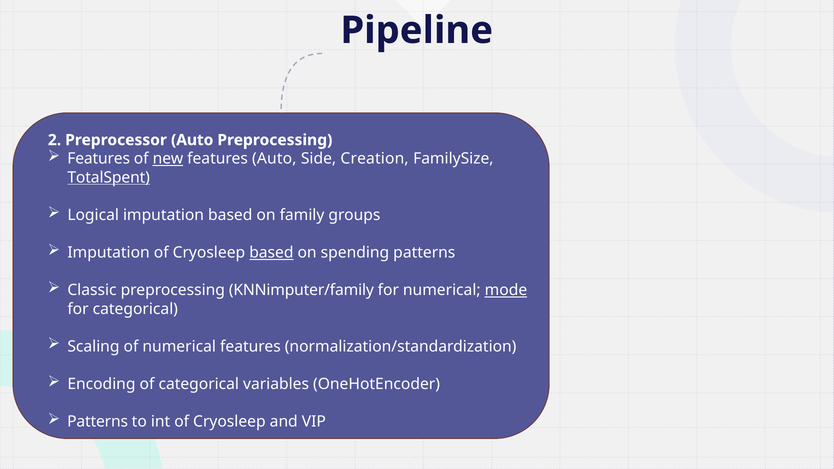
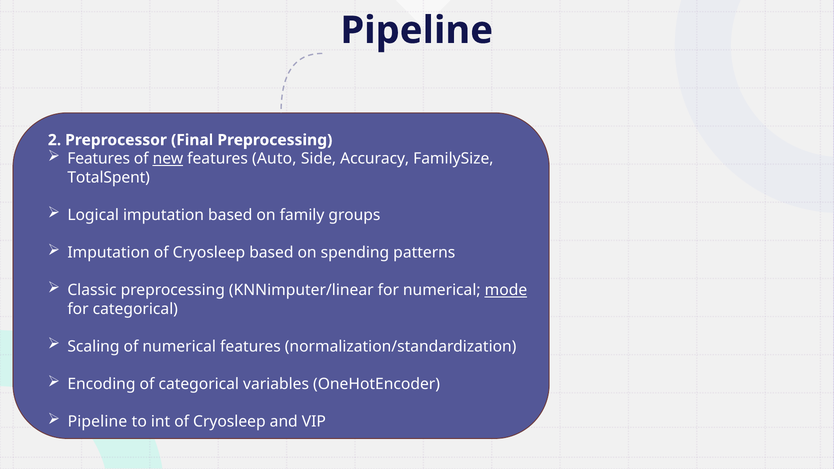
Preprocessor Auto: Auto -> Final (192, 140)
Creation: Creation -> Accuracy (375, 159)
TotalSpent underline: present -> none (109, 178)
based underline: present -> none (271, 253)
KNNimputer/family: KNNimputer/family -> KNNimputer/linear (301, 290)
Patterns: Patterns -> Pipeline (97, 422)
